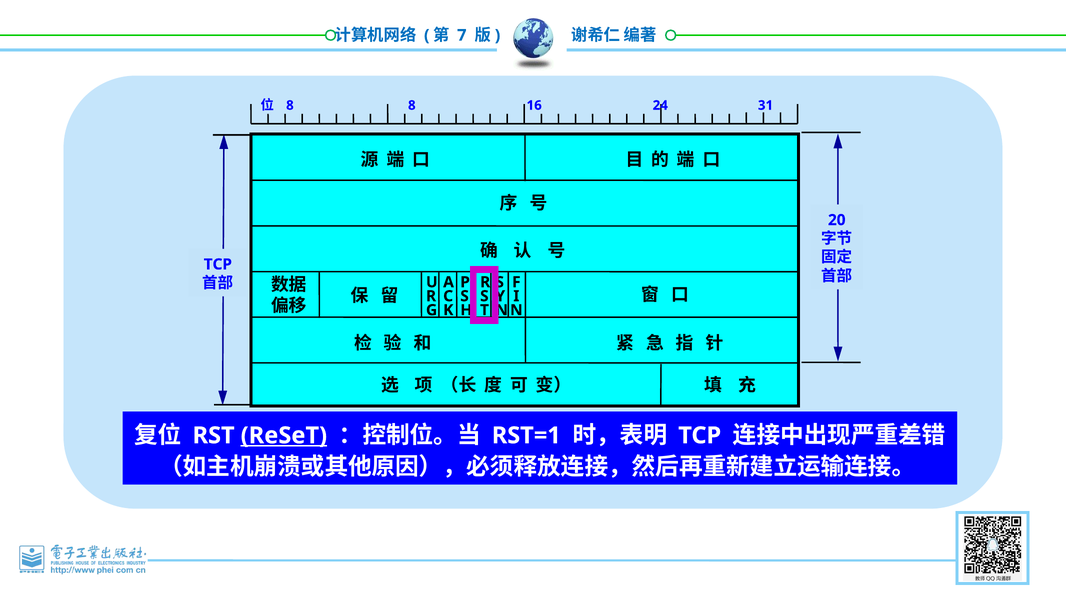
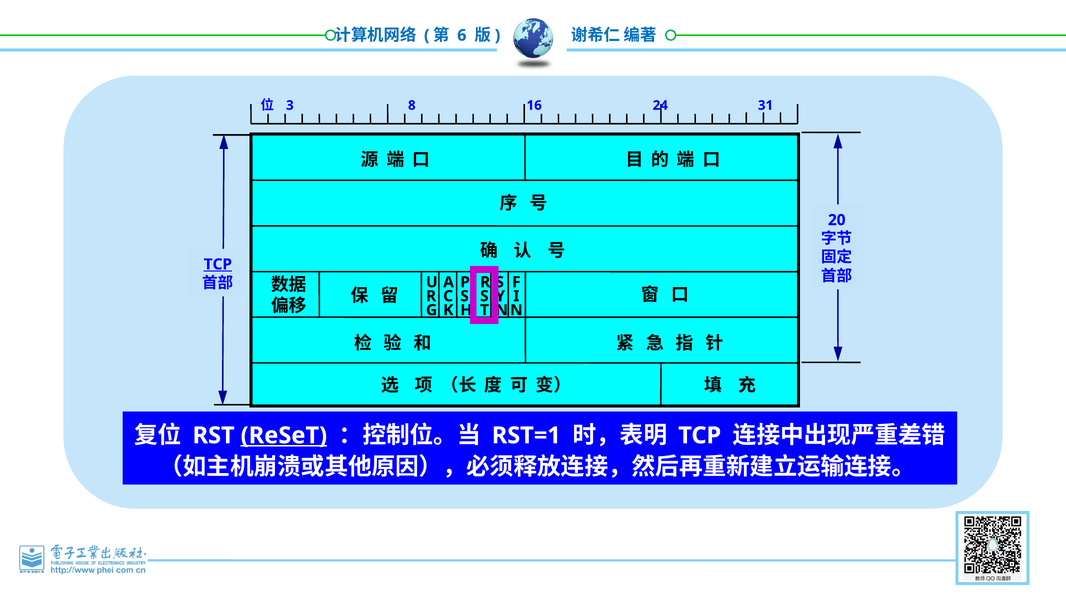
7: 7 -> 6 (462, 35)
8: 8 -> 3 (290, 105)
TCP underline: none -> present (218, 264)
